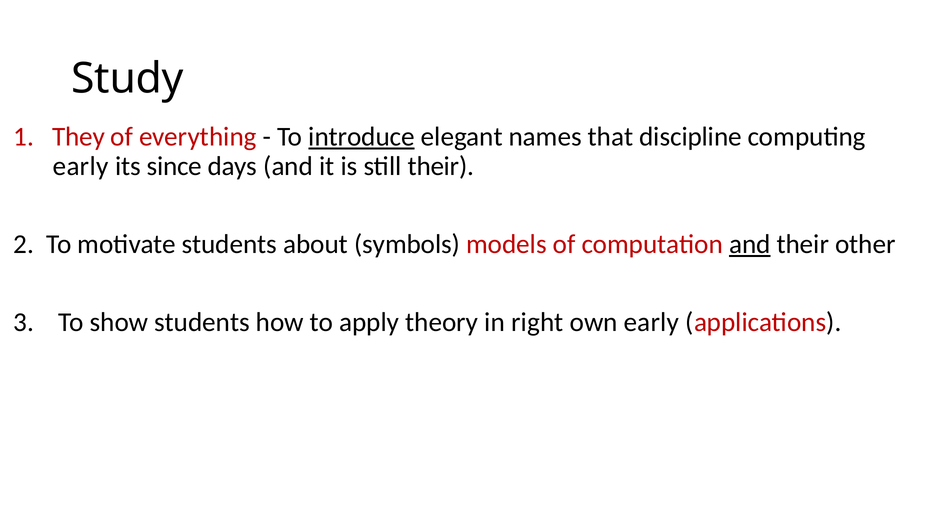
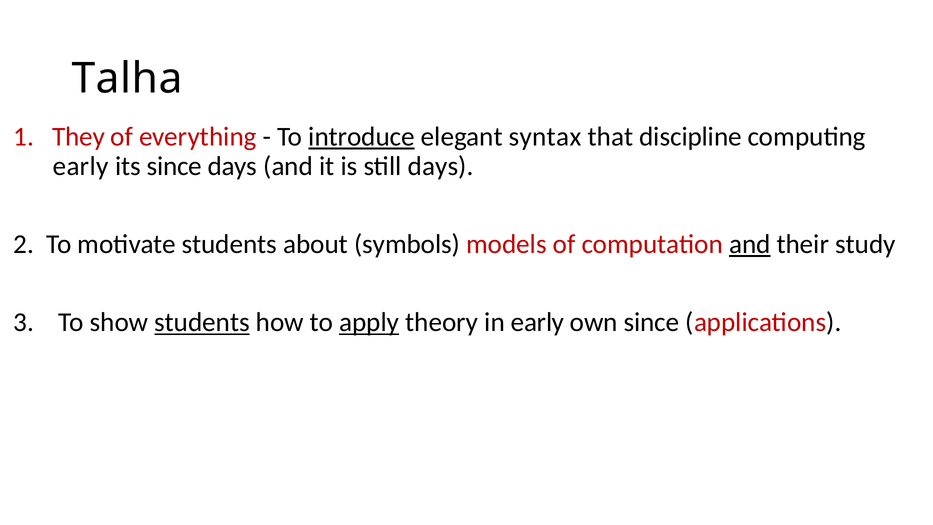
Study: Study -> Talha (127, 78)
names: names -> syntax (545, 137)
still their: their -> days (441, 166)
other: other -> study (865, 244)
students underline: none -> present (202, 322)
apply underline: none -> present (369, 322)
in right: right -> early (538, 322)
own early: early -> since (652, 322)
